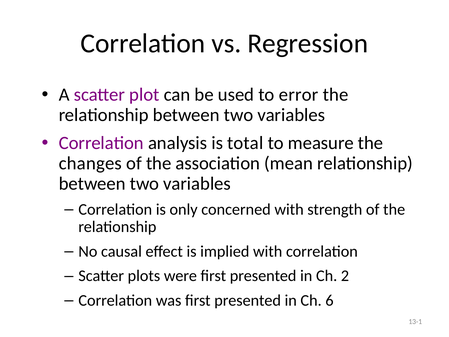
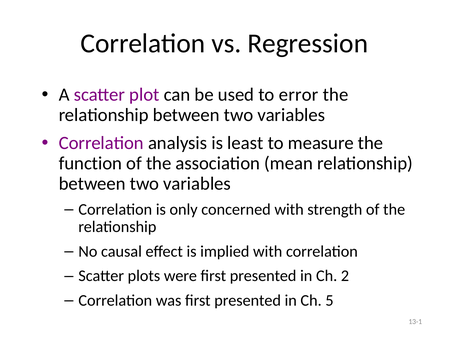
total: total -> least (245, 143)
changes: changes -> function (90, 163)
6: 6 -> 5 (329, 300)
